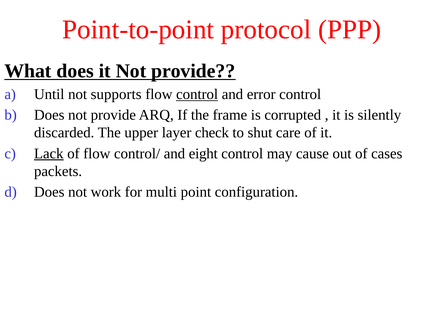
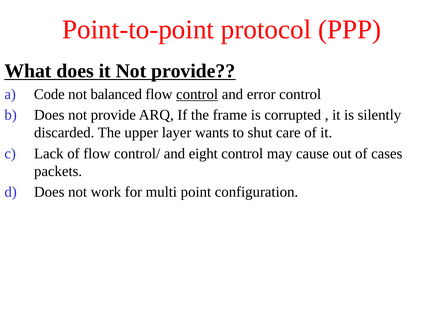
Until: Until -> Code (49, 94)
supports: supports -> balanced (116, 94)
check: check -> wants (212, 133)
Lack underline: present -> none (49, 153)
